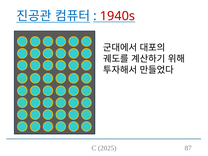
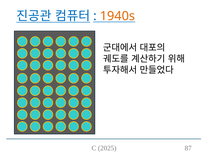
1940s colour: red -> orange (117, 16)
